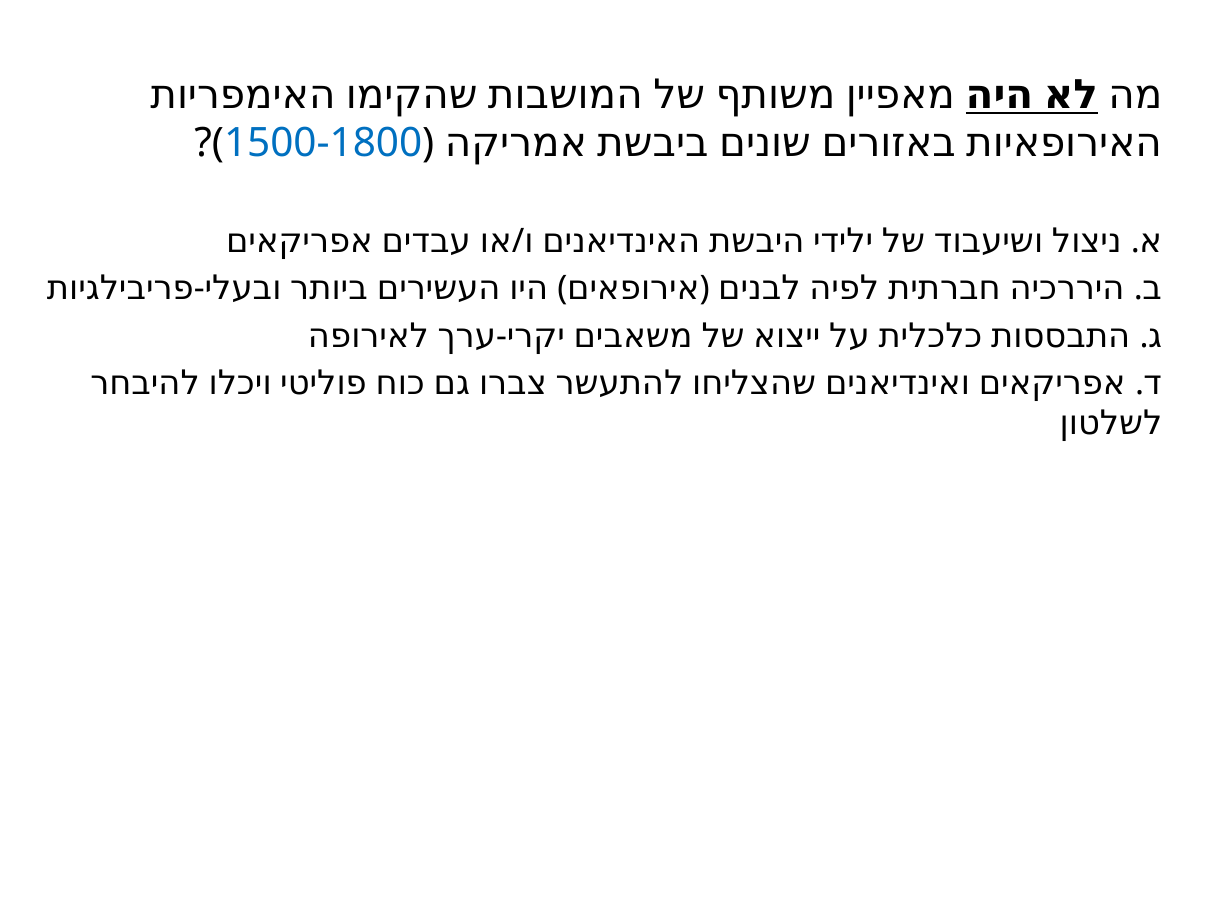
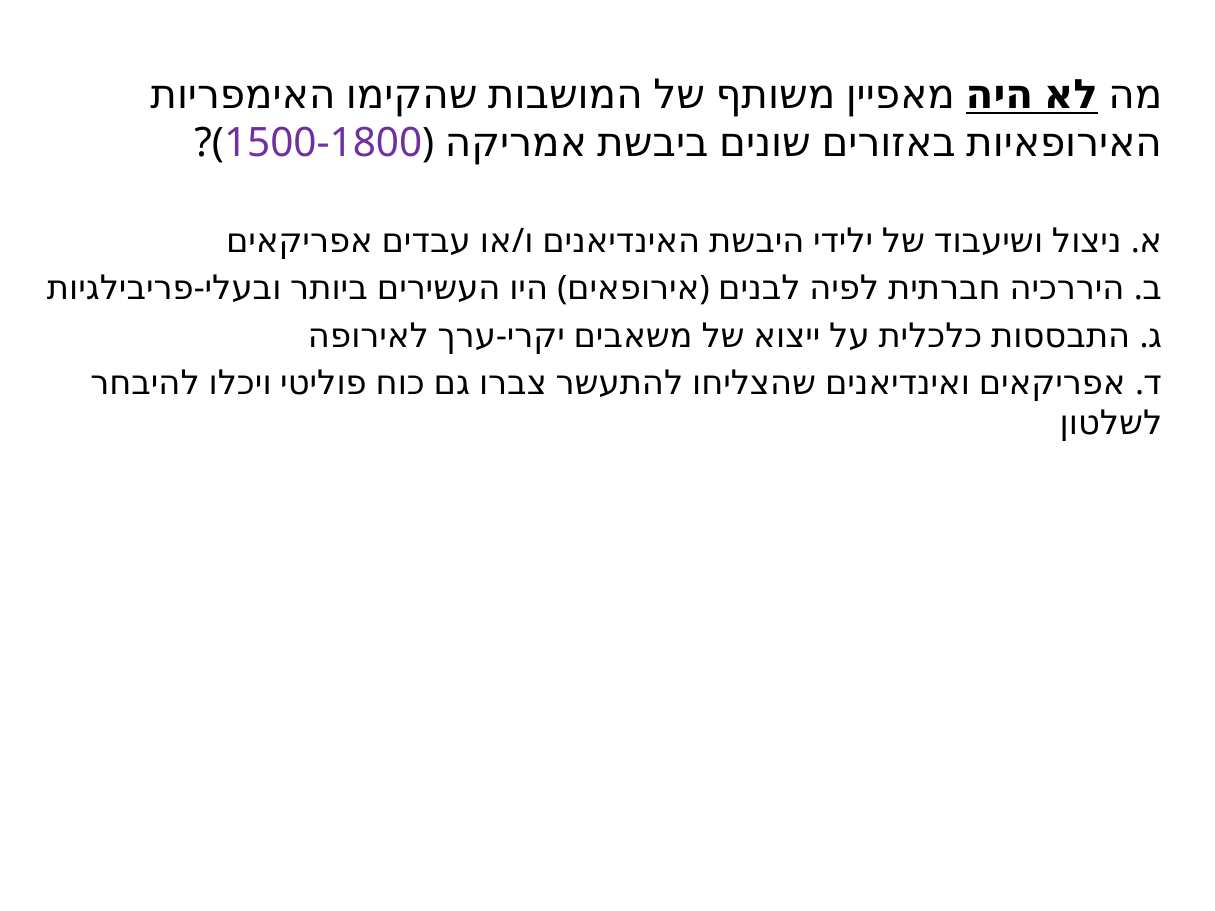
1500-1800 colour: blue -> purple (323, 144)
